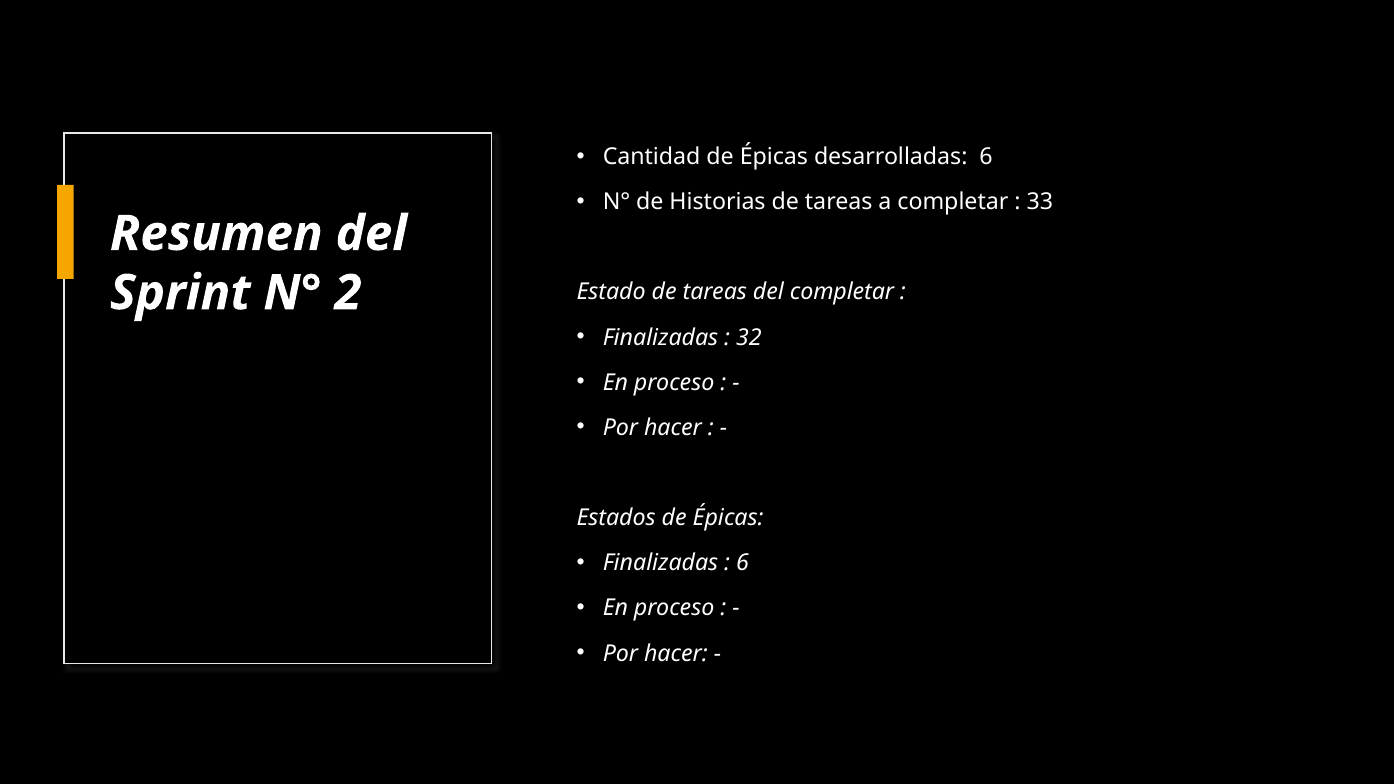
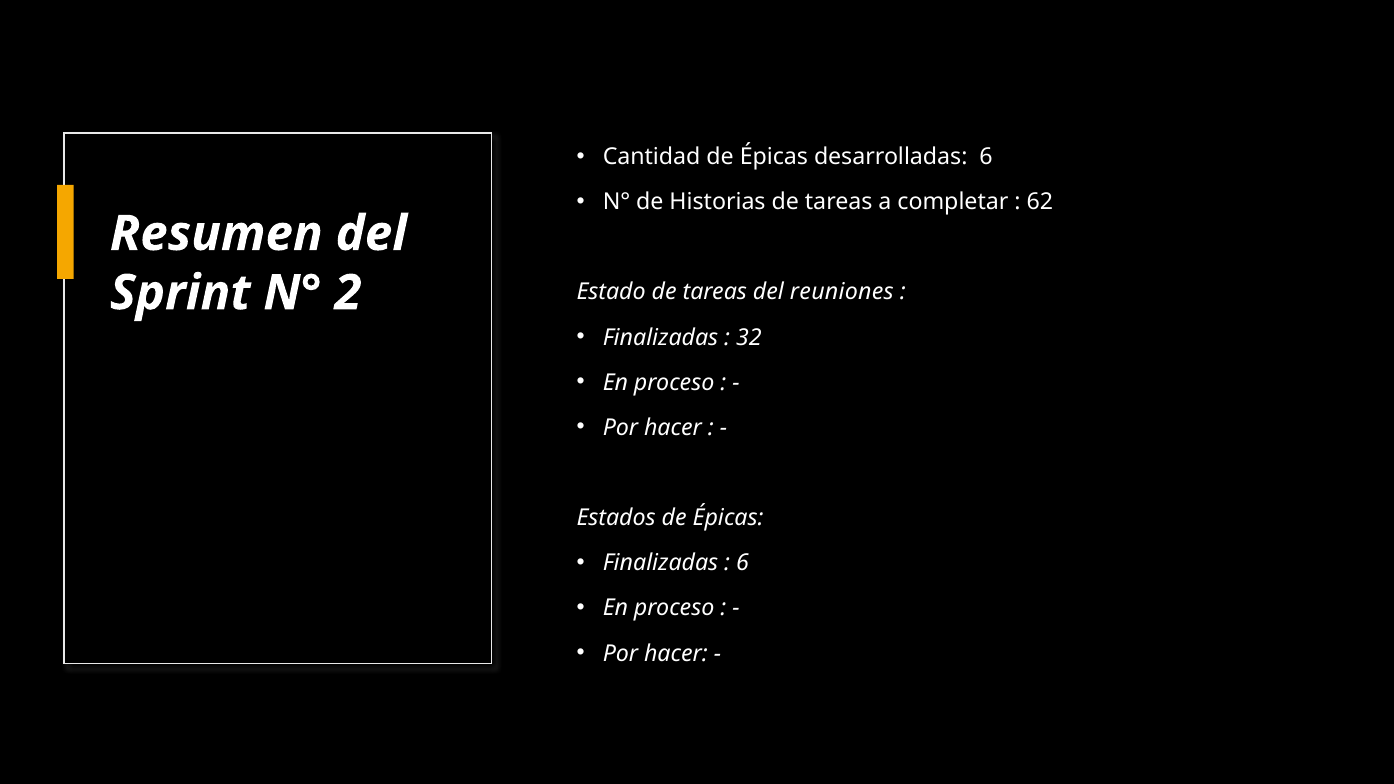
33: 33 -> 62 (1040, 202)
del completar: completar -> reuniones (842, 292)
